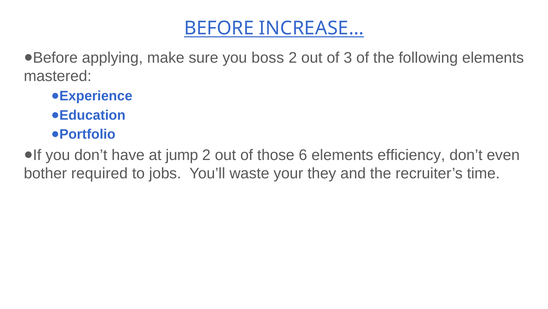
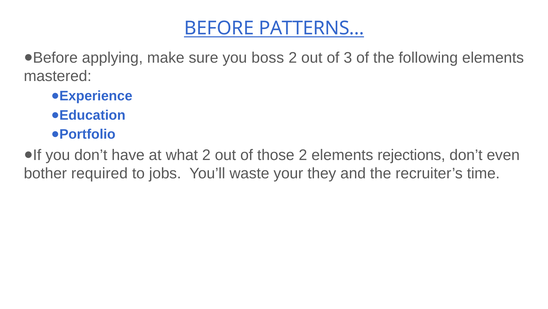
INCREASE…: INCREASE… -> PATTERNS… (312, 28)
jump: jump -> what (182, 155)
those 6: 6 -> 2 (303, 155)
efficiency: efficiency -> rejections (411, 155)
